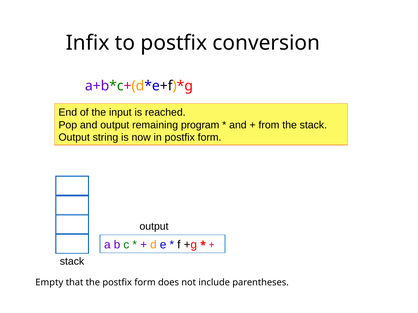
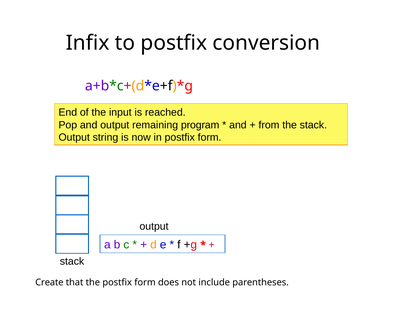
Empty: Empty -> Create (49, 283)
